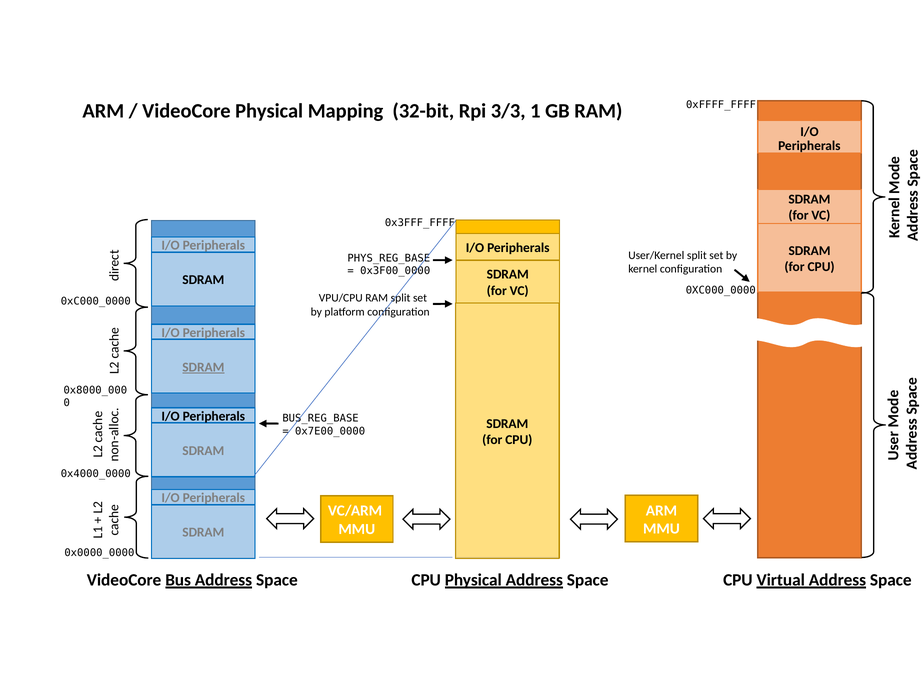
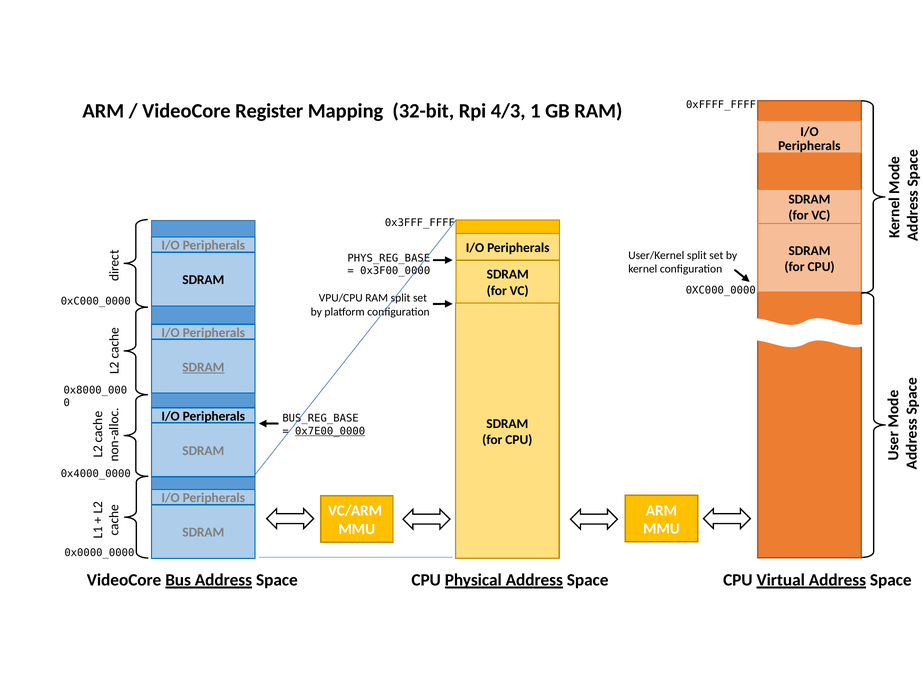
VideoCore Physical: Physical -> Register (269, 111)
3/3: 3/3 -> 4/3 (508, 111)
0x7E00_0000 underline: none -> present (330, 431)
